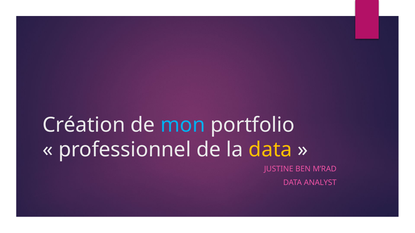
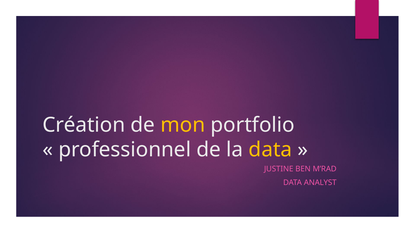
mon colour: light blue -> yellow (183, 125)
